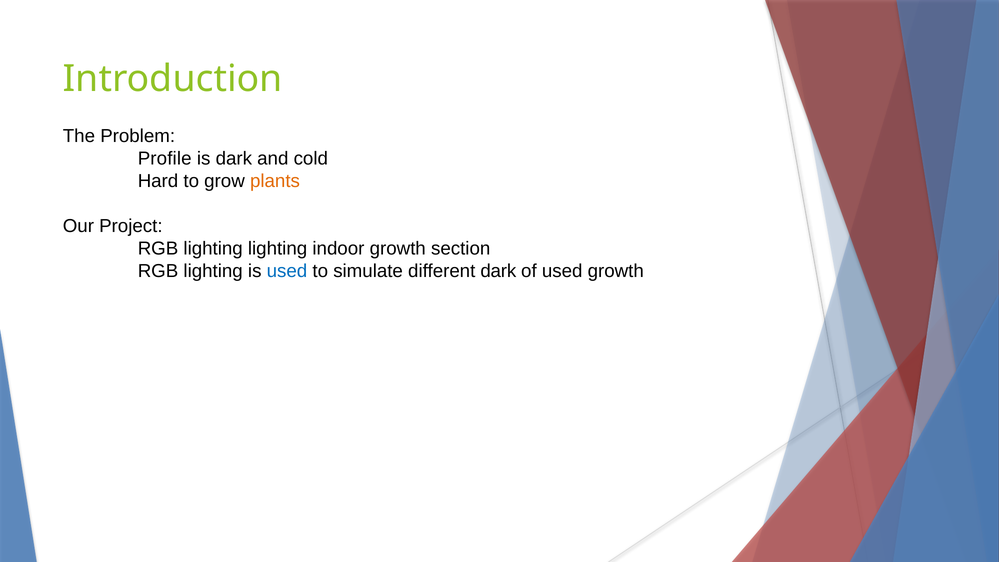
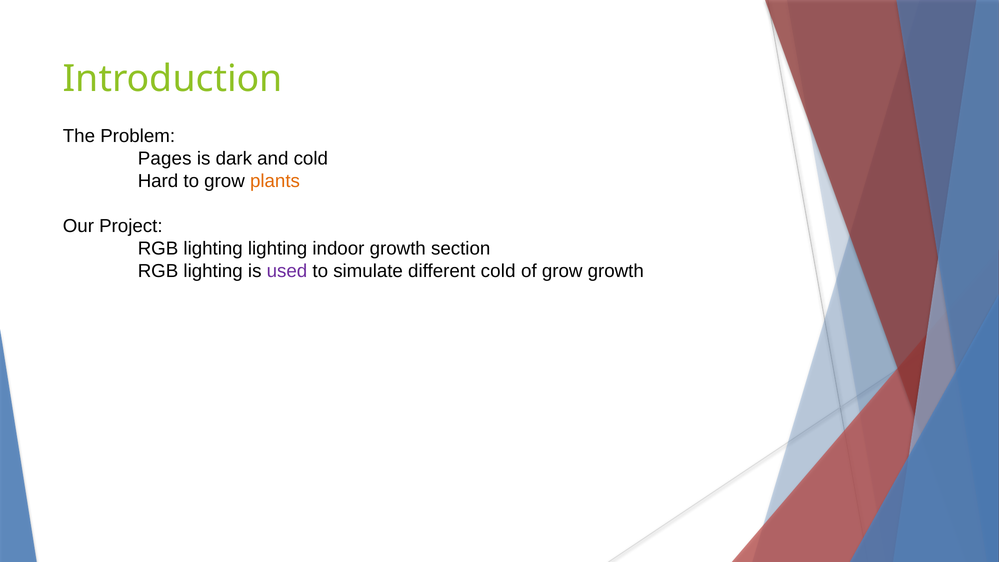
Profile: Profile -> Pages (165, 159)
used colour: blue -> purple (287, 271)
different dark: dark -> cold (498, 271)
of used: used -> grow (562, 271)
